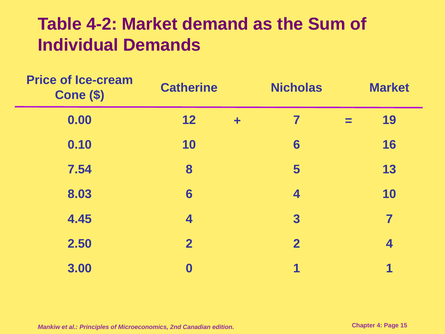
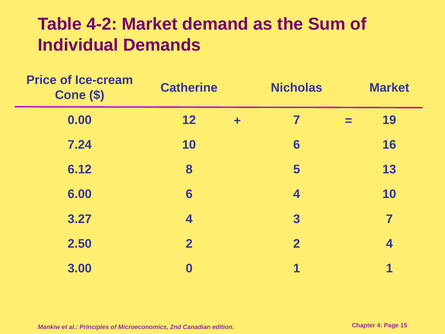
0.10: 0.10 -> 7.24 (80, 145)
7.54: 7.54 -> 6.12 (80, 169)
8.03: 8.03 -> 6.00 (80, 194)
4.45: 4.45 -> 3.27 (80, 219)
